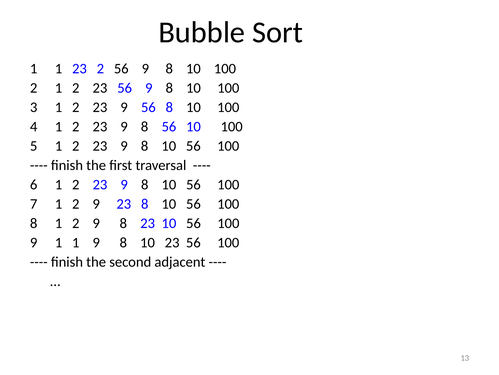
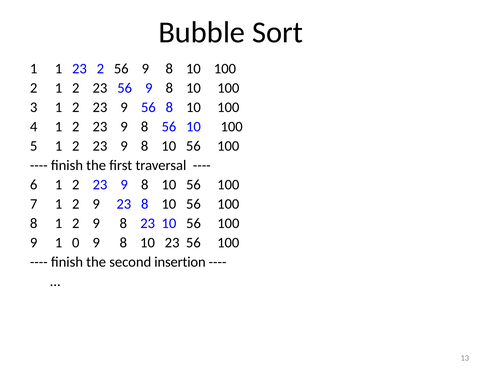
9 1 1: 1 -> 0 (76, 242)
adjacent: adjacent -> insertion (180, 262)
